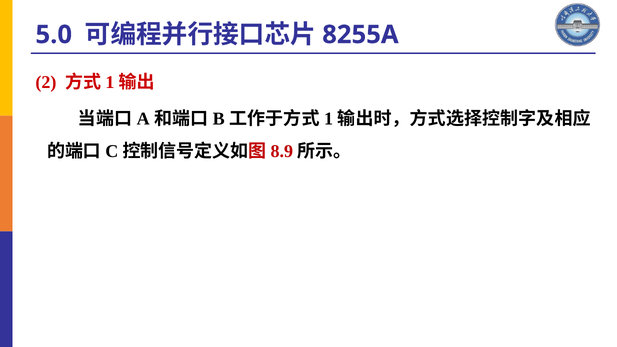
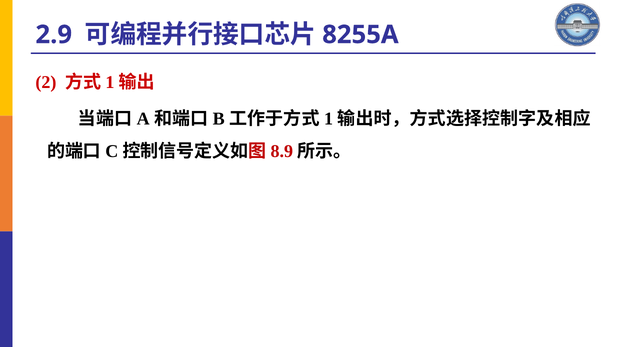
5.0: 5.0 -> 2.9 (54, 35)
